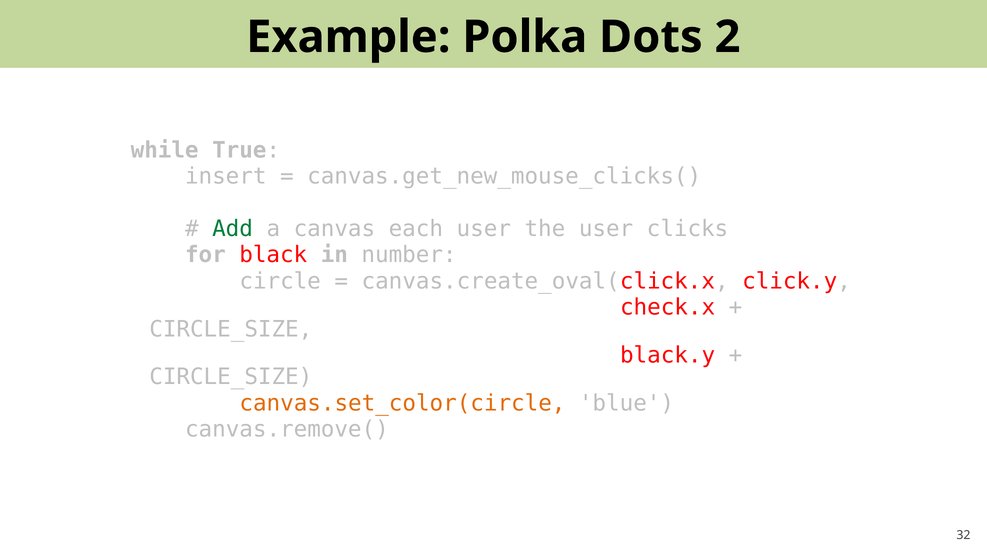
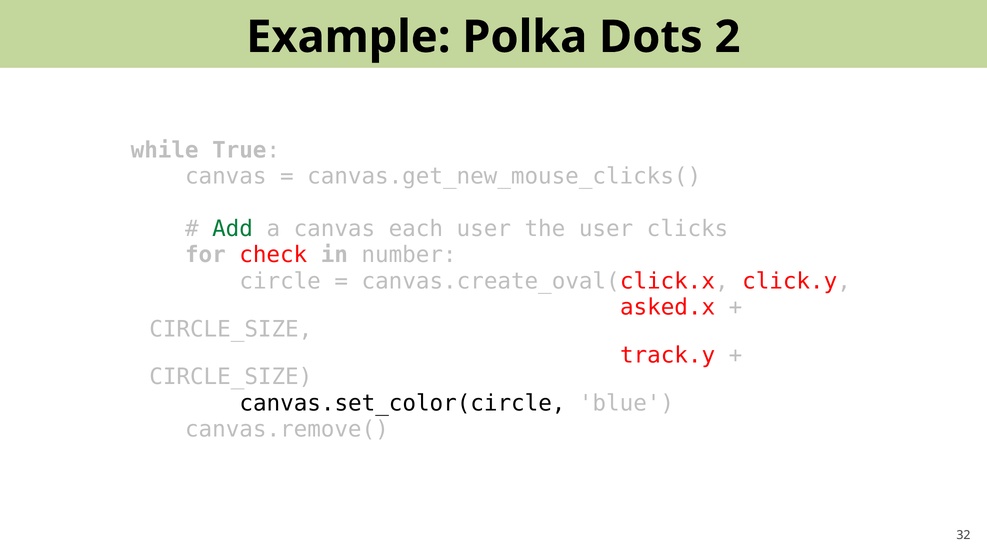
insert: insert -> canvas (226, 176)
black: black -> check (273, 255)
check.x: check.x -> asked.x (668, 307)
black.y: black.y -> track.y (668, 355)
canvas.set_color(circle colour: orange -> black (402, 403)
